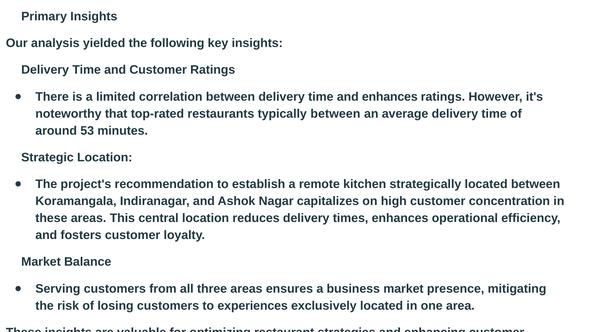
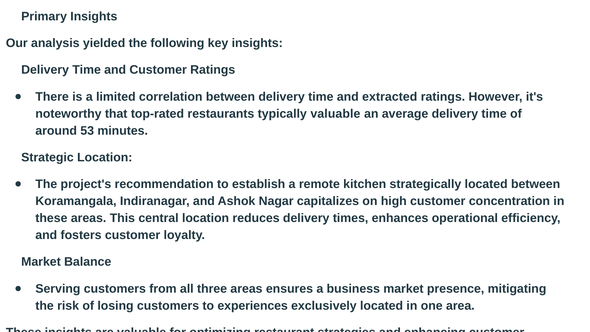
and enhances: enhances -> extracted (390, 97)
typically between: between -> valuable (335, 114)
